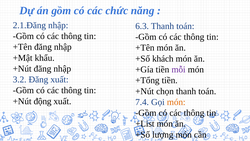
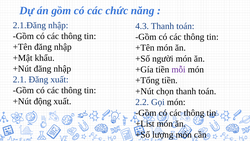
6.3: 6.3 -> 4.3 (142, 26)
khách: khách -> người (163, 58)
3.2: 3.2 -> 2.1 (20, 79)
7.4: 7.4 -> 2.2 (142, 102)
món colour: orange -> black (176, 102)
